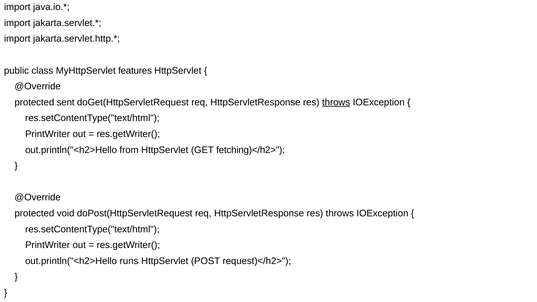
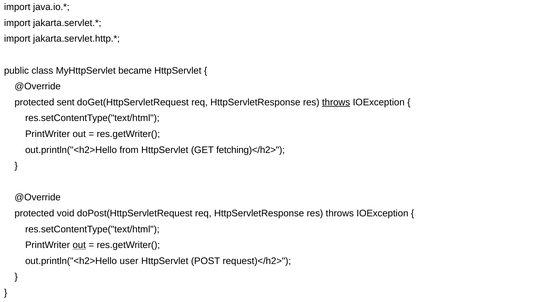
features: features -> became (135, 71)
out underline: none -> present (79, 245)
runs: runs -> user (129, 261)
